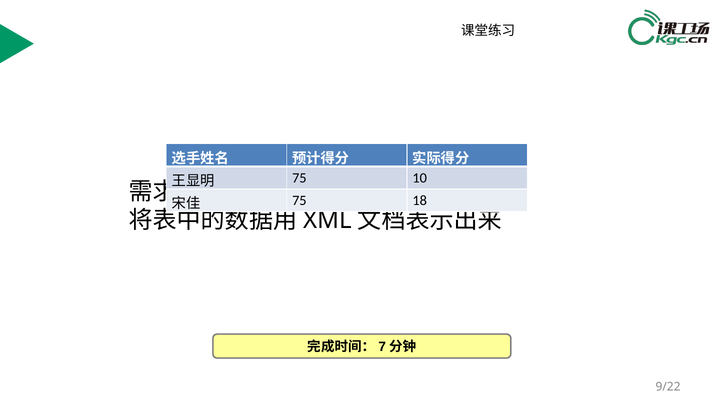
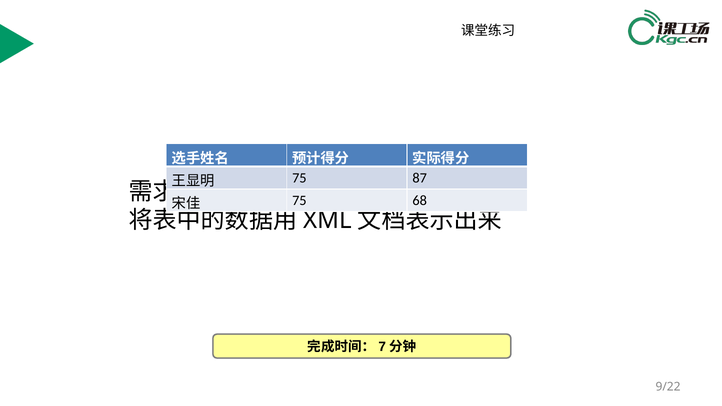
10: 10 -> 87 (420, 178)
18: 18 -> 68 (420, 201)
